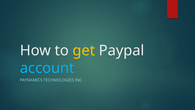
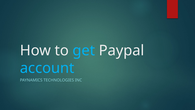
get colour: yellow -> light blue (84, 50)
